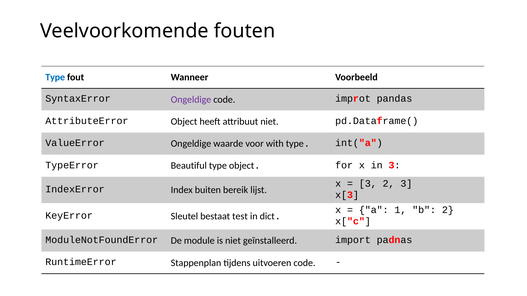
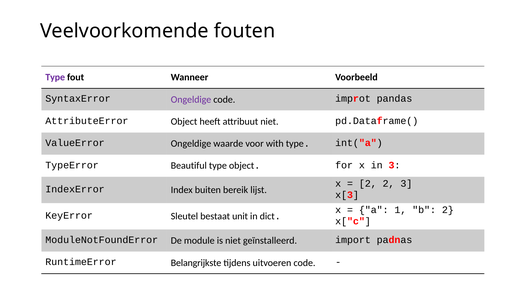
Type colour: blue -> purple (55, 77)
3: 3 -> 2 (368, 184)
test: test -> unit (240, 217)
Stappenplan: Stappenplan -> Belangrijkste (196, 263)
